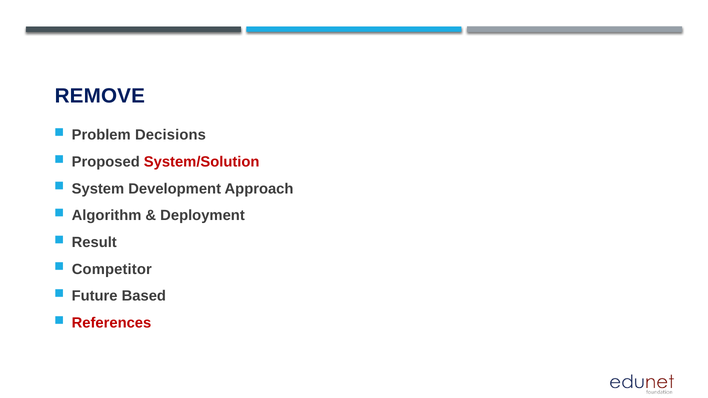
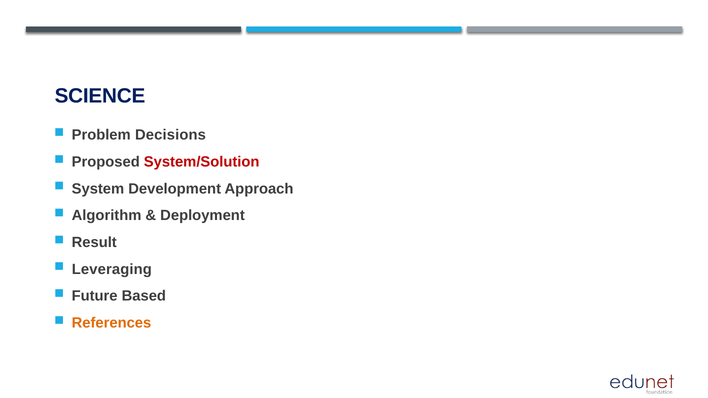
REMOVE: REMOVE -> SCIENCE (100, 96)
Competitor: Competitor -> Leveraging (112, 269)
References colour: red -> orange (111, 323)
